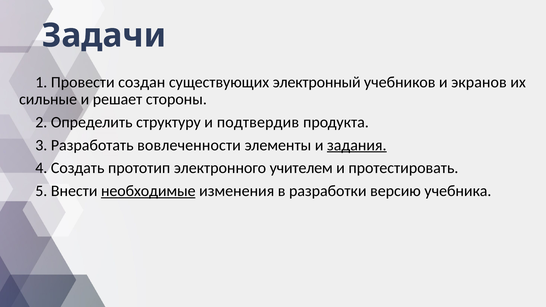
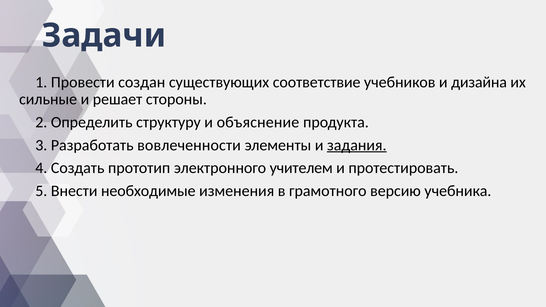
электронный: электронный -> соответствие (317, 82)
экранов: экранов -> дизайна (479, 82)
подтвердив: подтвердив -> объяснение (258, 122)
необходимые underline: present -> none (148, 191)
разработки: разработки -> грамотного (328, 191)
